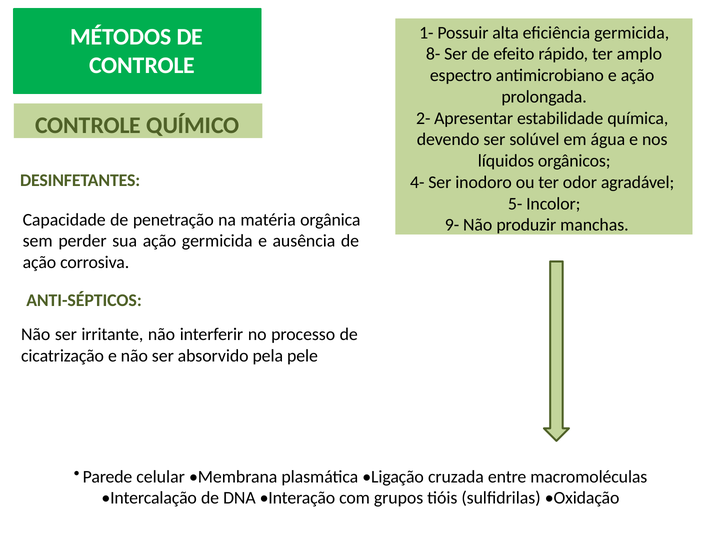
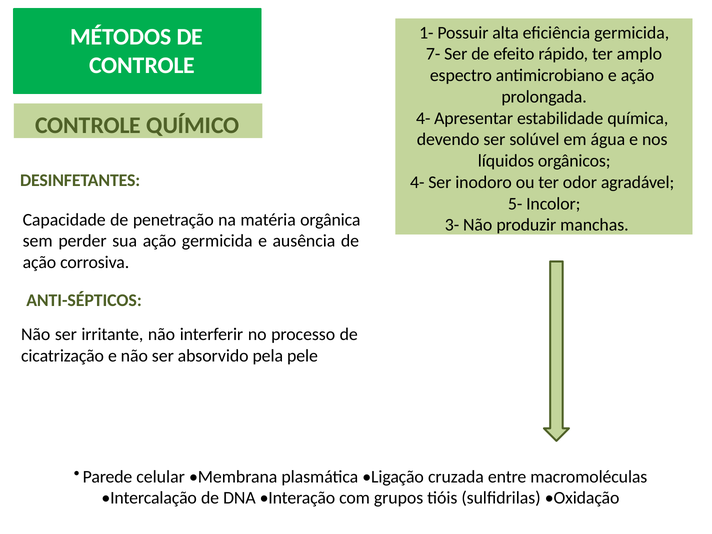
8-: 8- -> 7- (433, 54)
2-: 2- -> 4- (423, 118)
9-: 9- -> 3- (452, 225)
